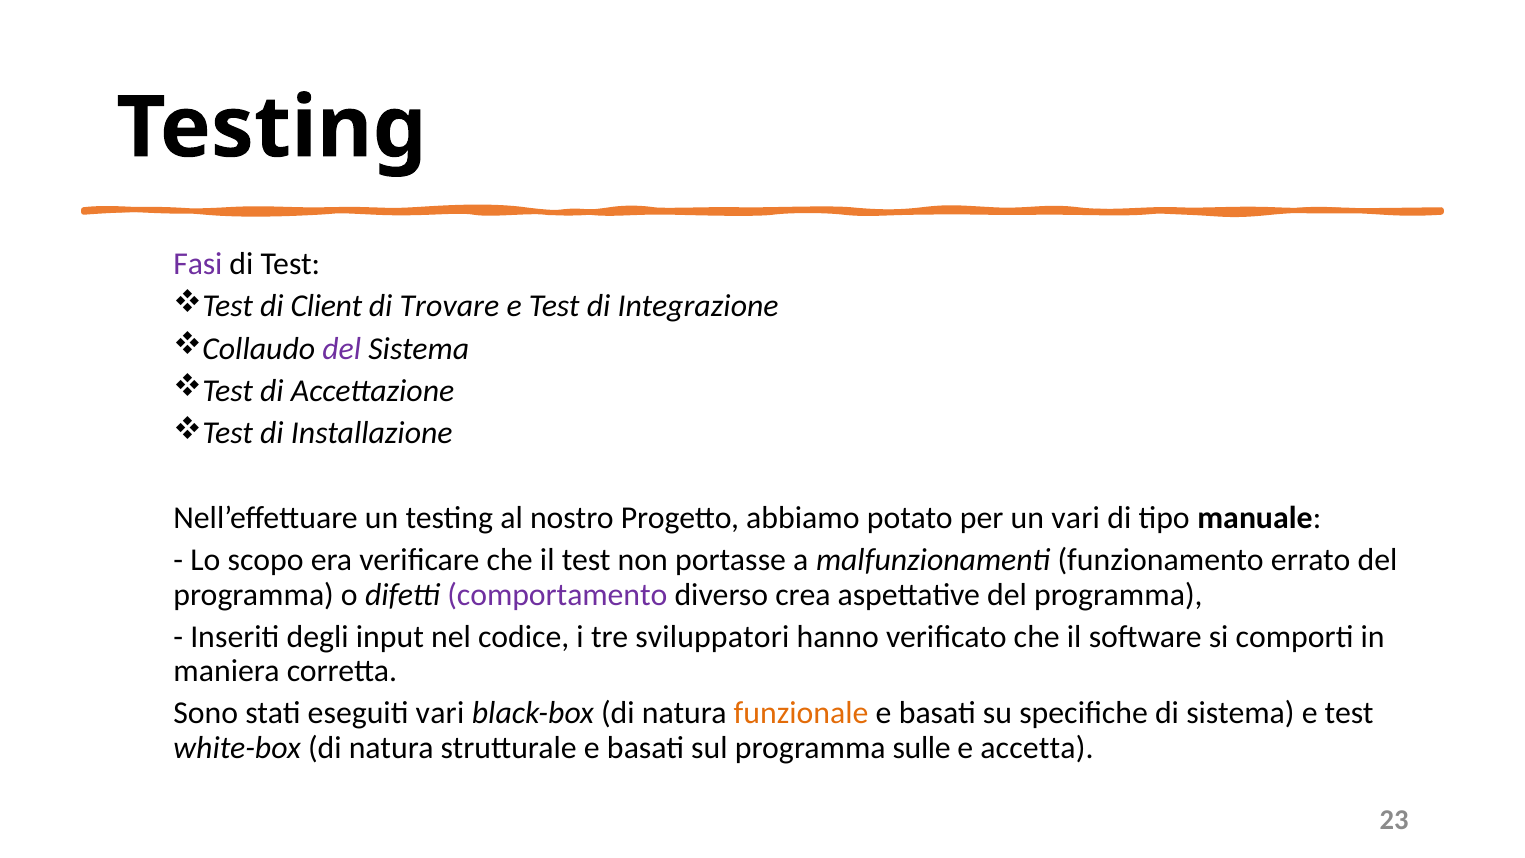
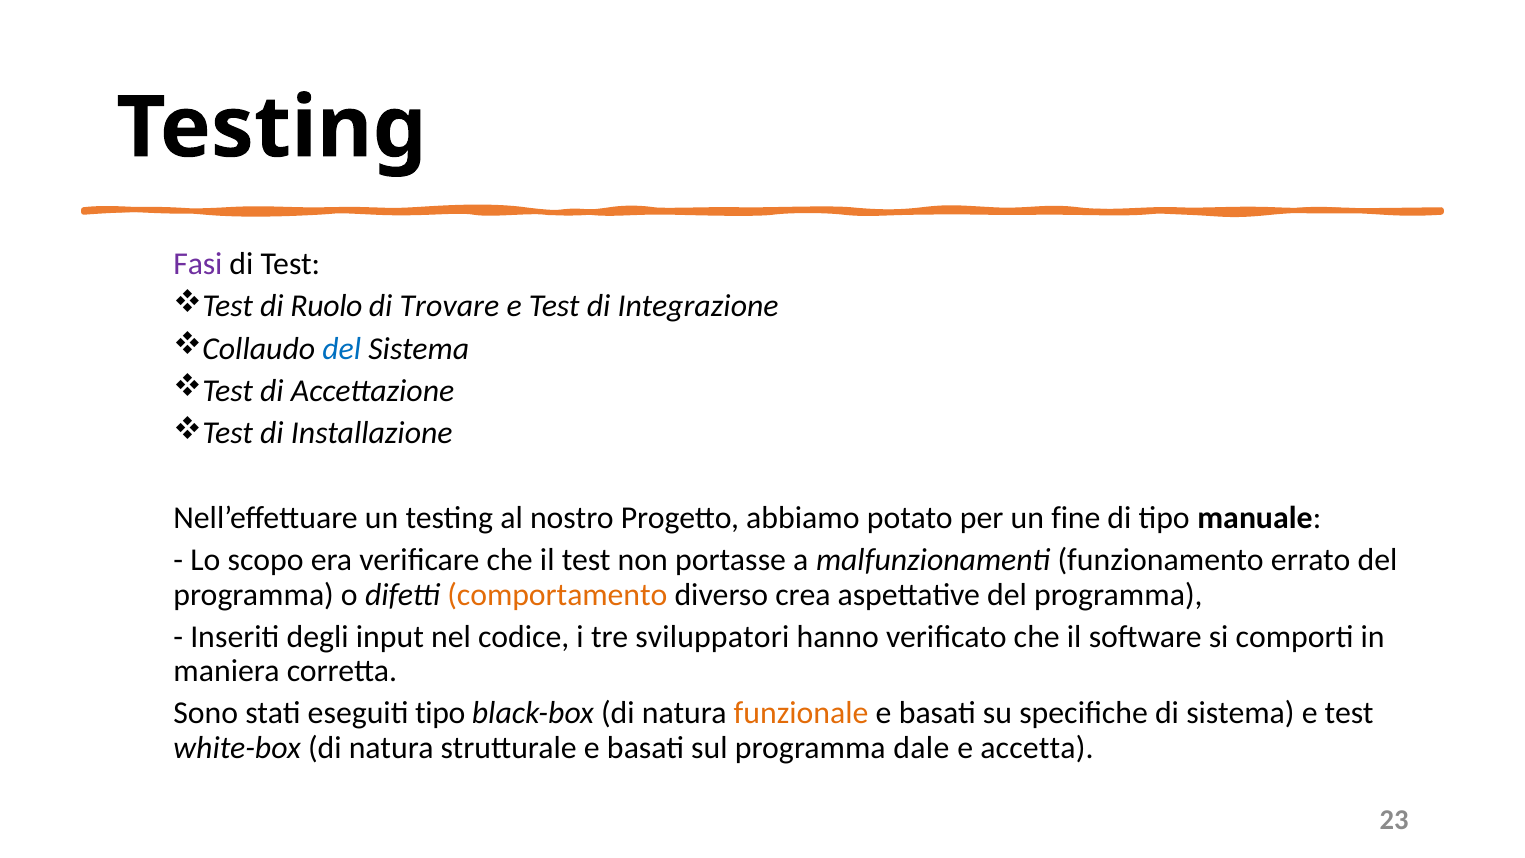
Client: Client -> Ruolo (326, 306)
del colour: purple -> blue (342, 349)
un vari: vari -> fine (1076, 518)
comportamento colour: purple -> orange (557, 594)
eseguiti vari: vari -> tipo (440, 713)
sulle: sulle -> dale (921, 748)
